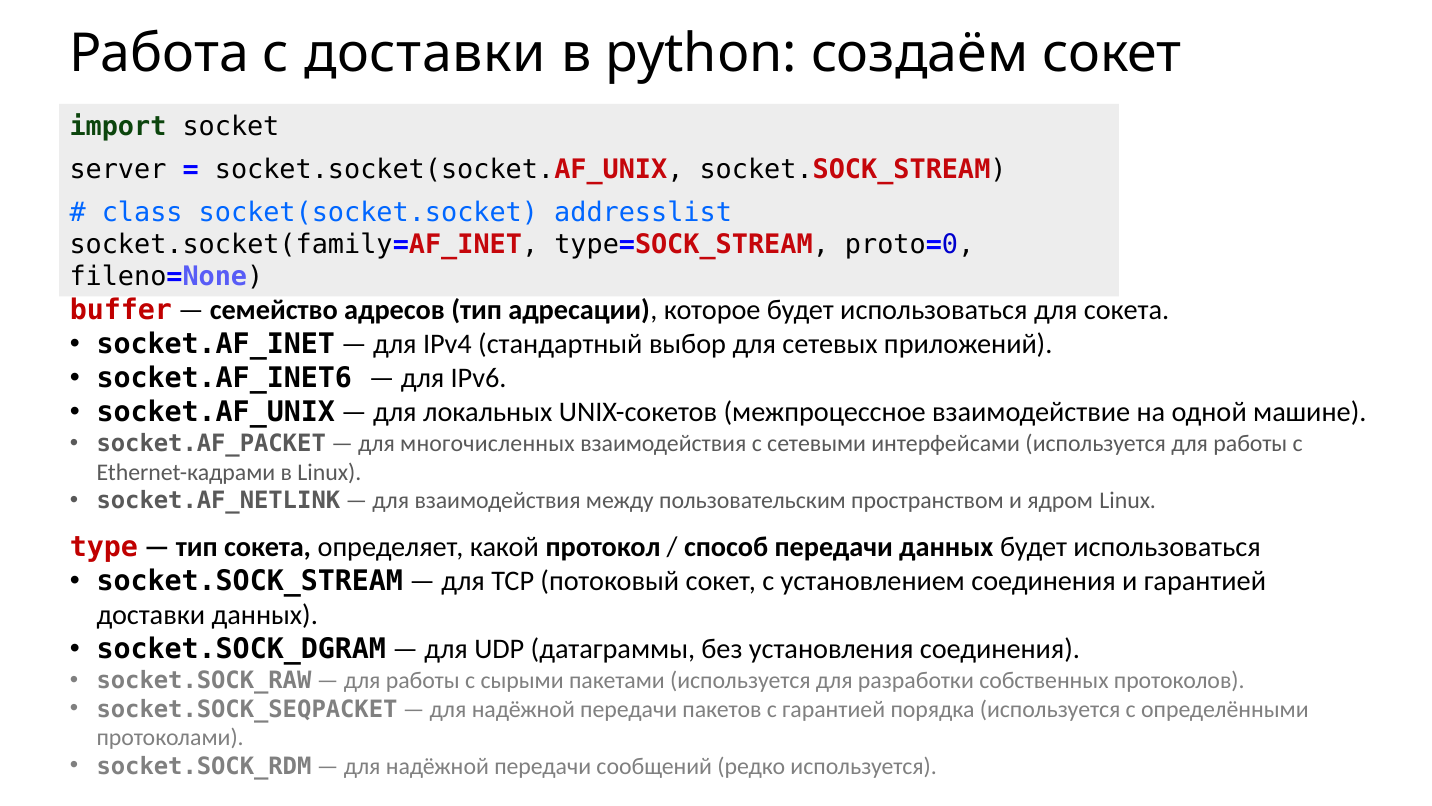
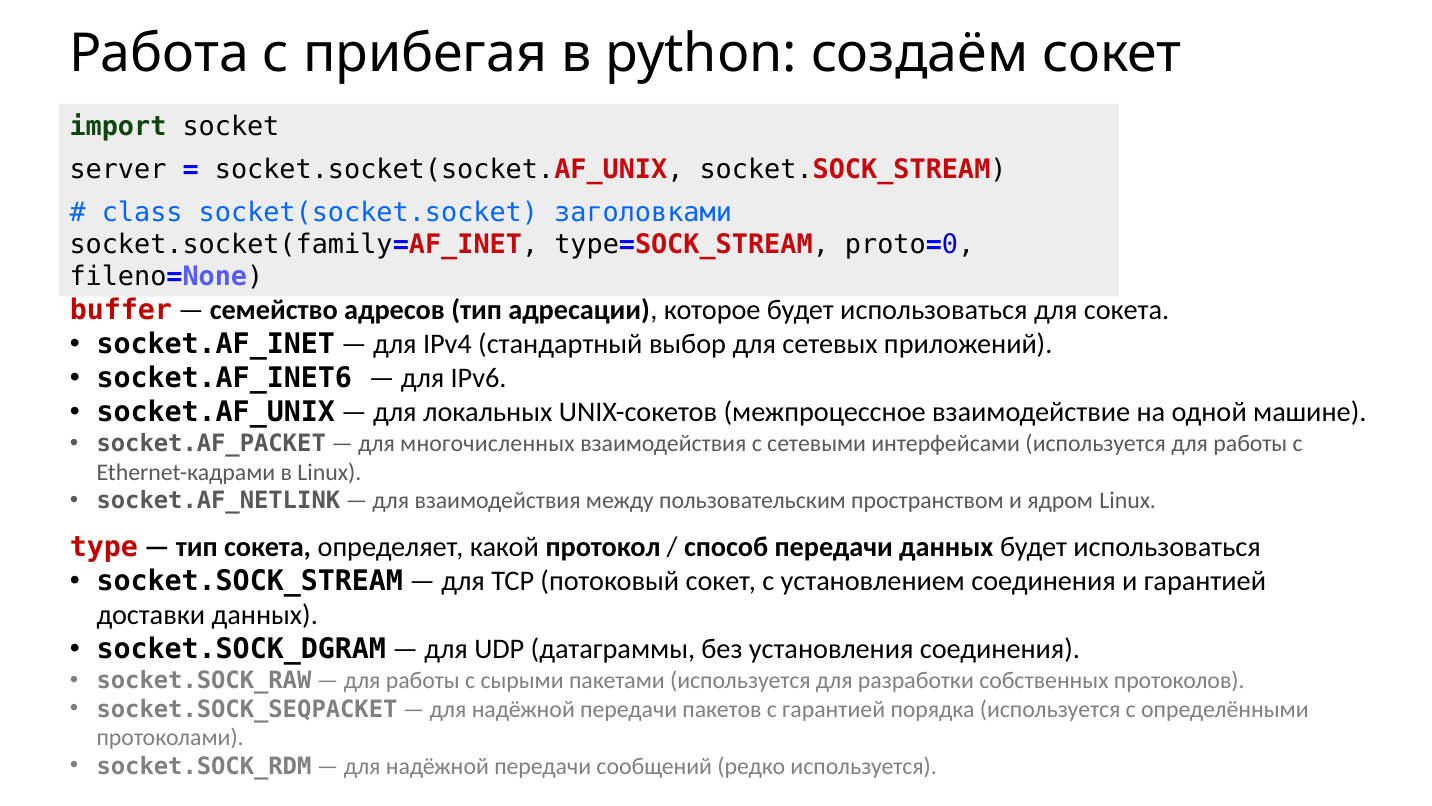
с доставки: доставки -> прибегая (425, 54)
addresslist: addresslist -> заголовками (643, 212)
